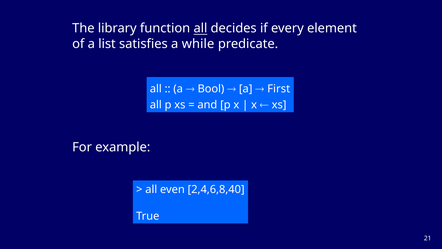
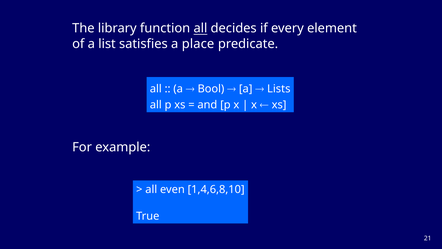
while: while -> place (198, 44)
First: First -> Lists (279, 89)
2,4,6,8,40: 2,4,6,8,40 -> 1,4,6,8,10 (216, 189)
